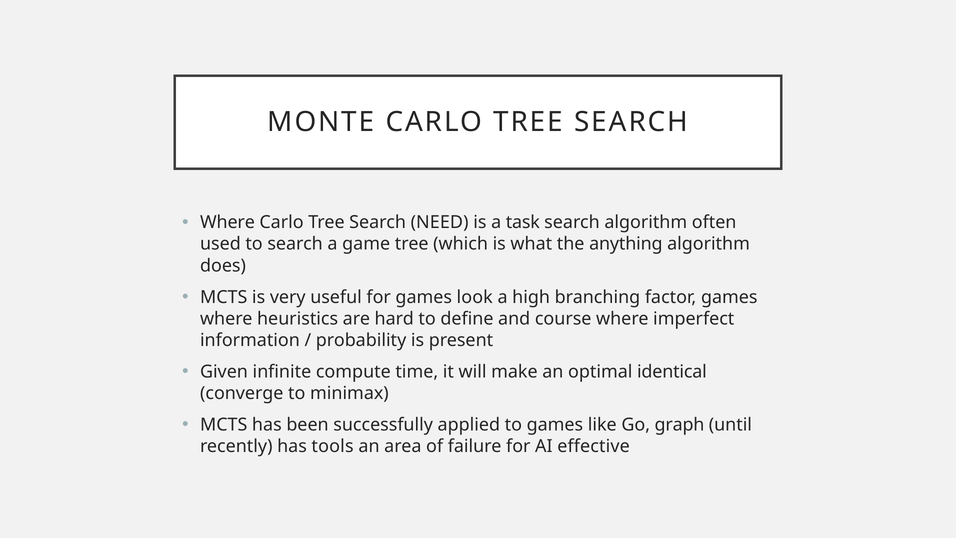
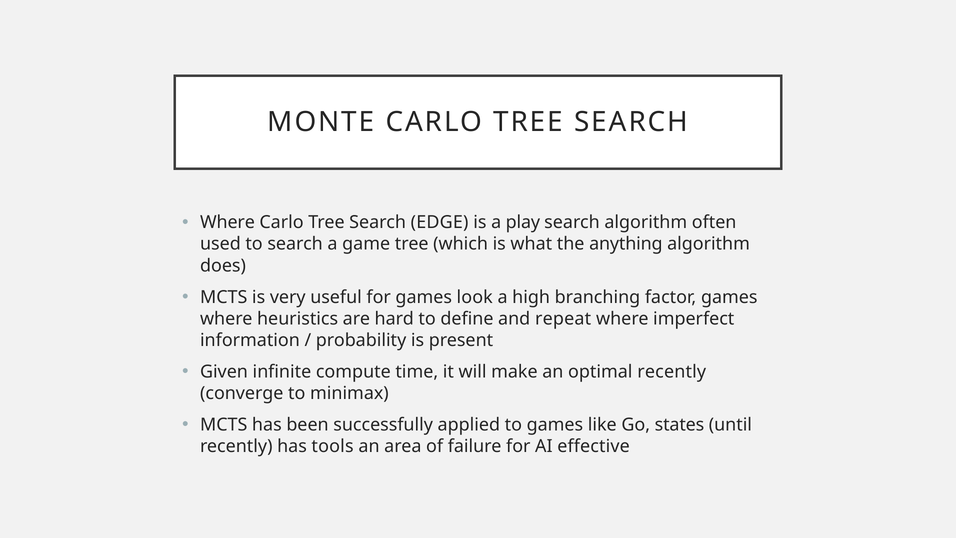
NEED: NEED -> EDGE (440, 222)
task: task -> play (523, 222)
course: course -> repeat (563, 318)
optimal identical: identical -> recently (672, 371)
graph: graph -> states (679, 424)
